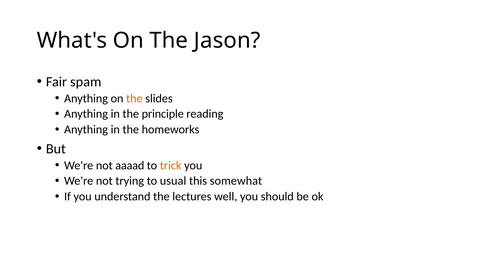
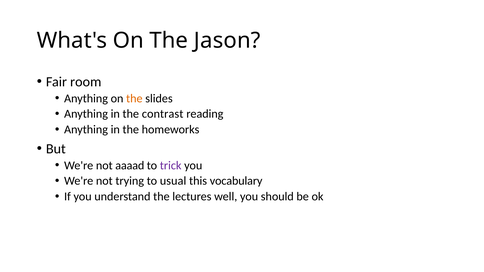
spam: spam -> room (86, 82)
principle: principle -> contrast (163, 114)
trick colour: orange -> purple (171, 166)
somewhat: somewhat -> vocabulary (236, 181)
